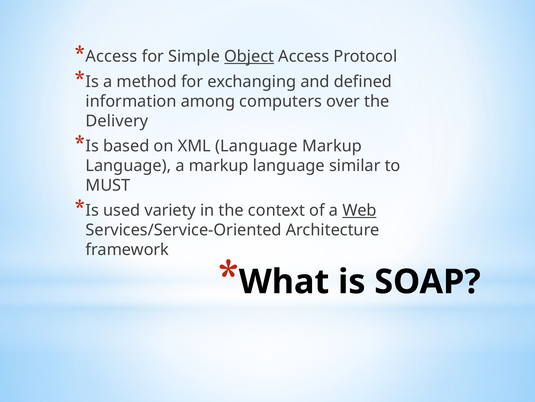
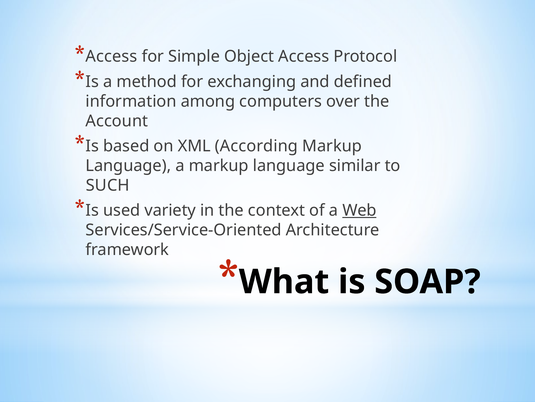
Object underline: present -> none (249, 56)
Delivery: Delivery -> Account (117, 121)
XML Language: Language -> According (256, 146)
MUST: MUST -> SUCH (108, 185)
